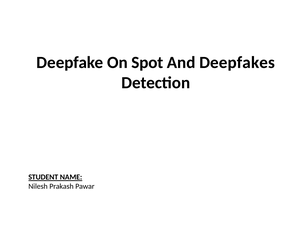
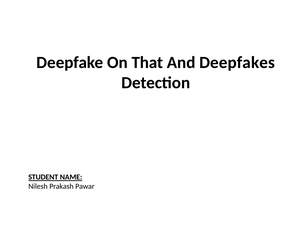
Spot: Spot -> That (147, 62)
